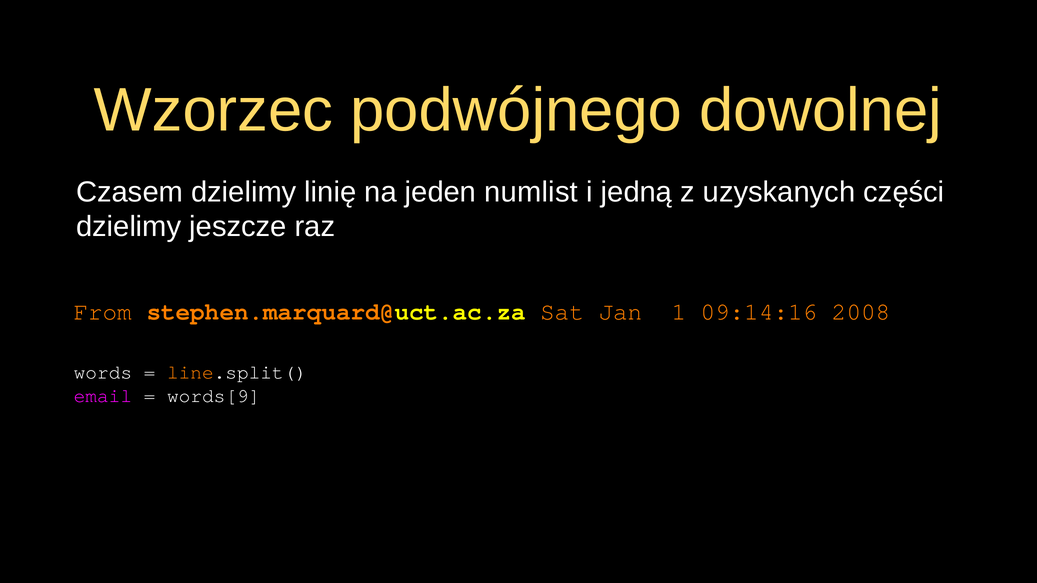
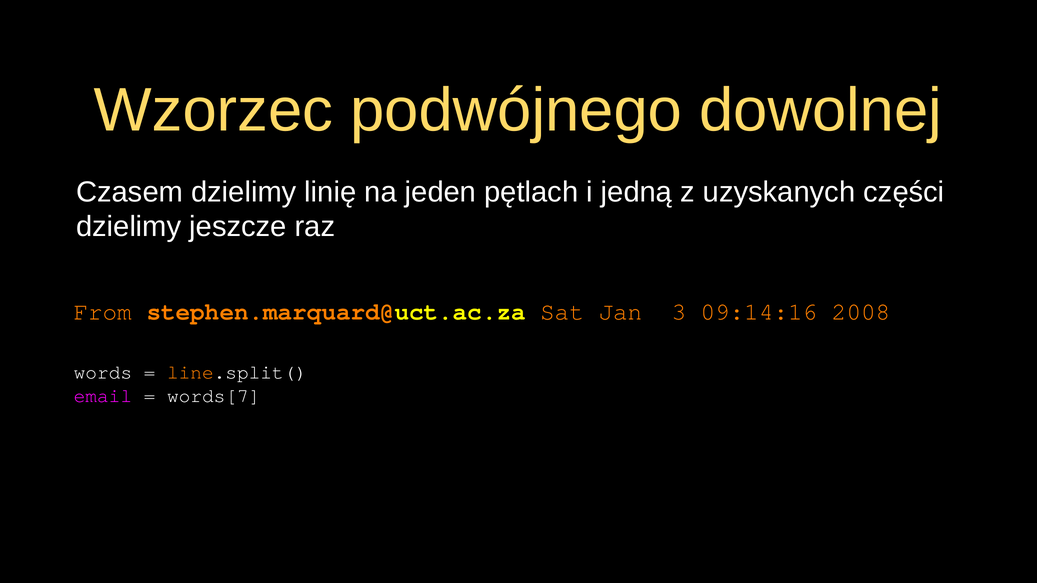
numlist: numlist -> pętlach (531, 192)
1: 1 -> 3 (679, 312)
words[9: words[9 -> words[7 (214, 396)
